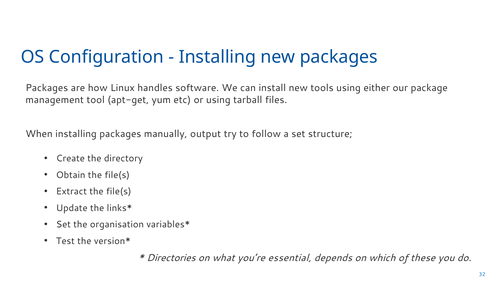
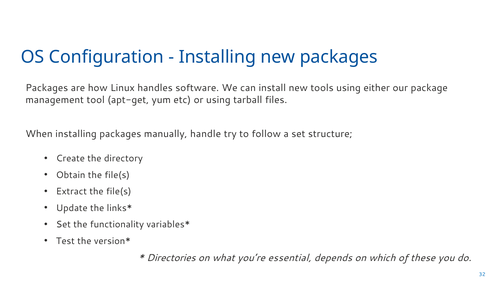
output: output -> handle (206, 134)
organisation: organisation -> functionality (117, 224)
